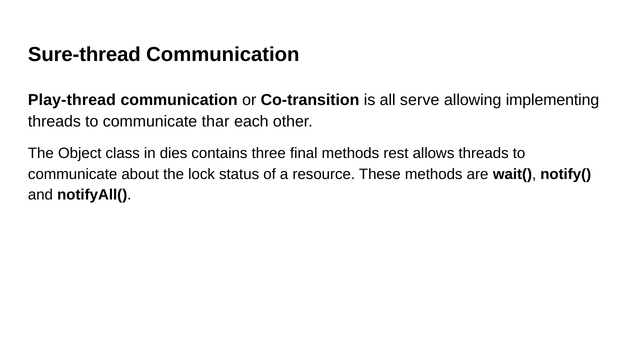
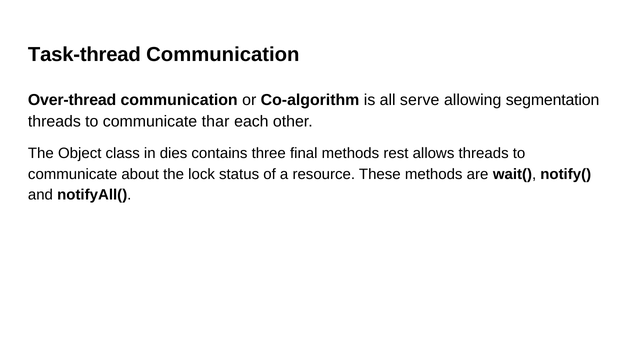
Sure-thread: Sure-thread -> Task-thread (84, 55)
Play-thread: Play-thread -> Over-thread (72, 100)
Co-transition: Co-transition -> Co-algorithm (310, 100)
implementing: implementing -> segmentation (553, 100)
